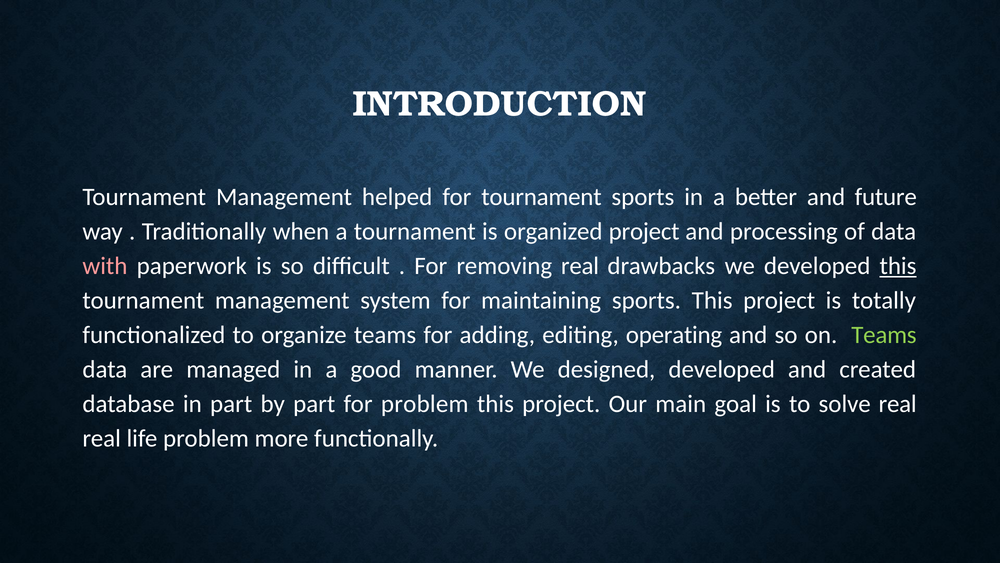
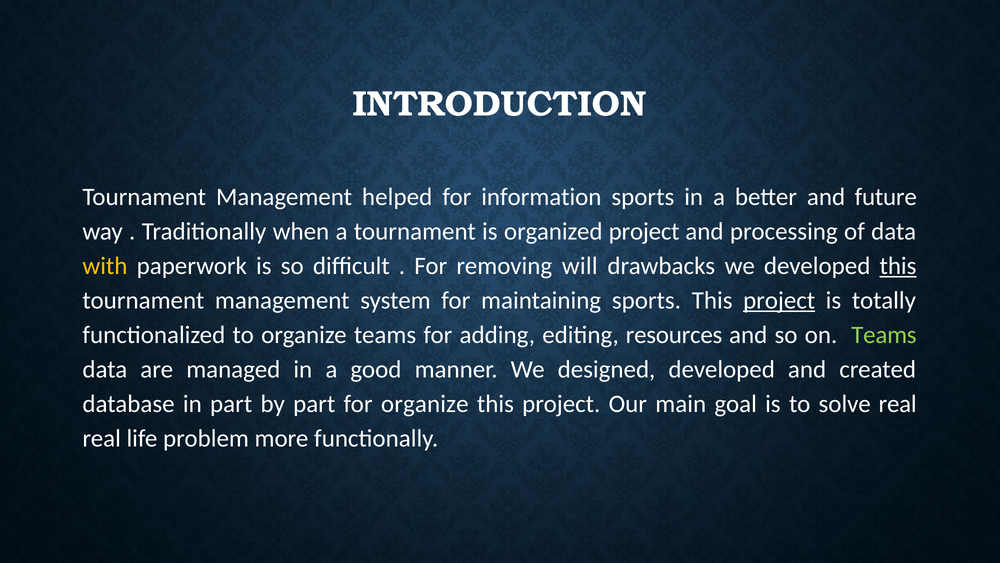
for tournament: tournament -> information (541, 197)
with colour: pink -> yellow (105, 266)
removing real: real -> will (580, 266)
project underline: none -> present (779, 300)
operating: operating -> resources (674, 335)
for problem: problem -> organize (425, 404)
